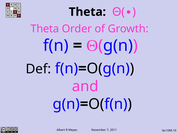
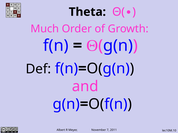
Theta: Theta -> Much (45, 29)
